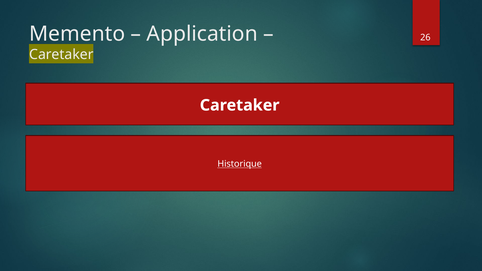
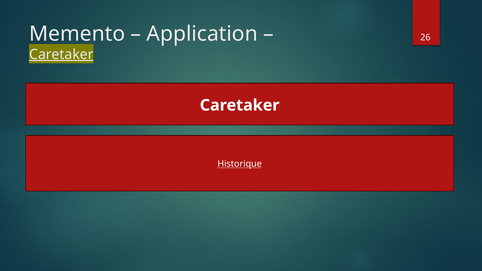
Caretaker underline: none -> present (61, 54)
